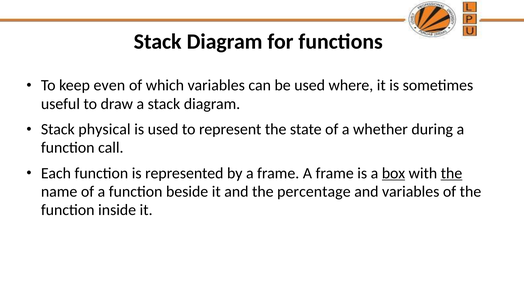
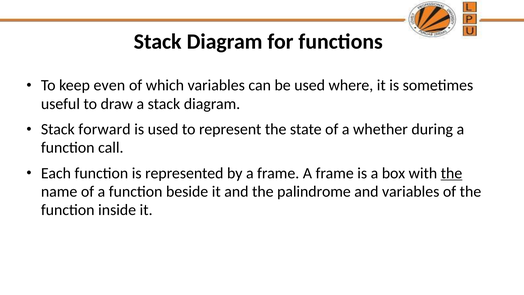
physical: physical -> forward (104, 129)
box underline: present -> none (394, 173)
percentage: percentage -> palindrome (314, 191)
